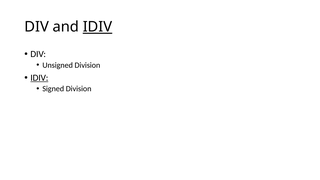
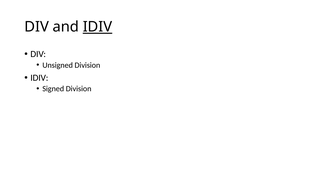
IDIV underline: present -> none (39, 78)
